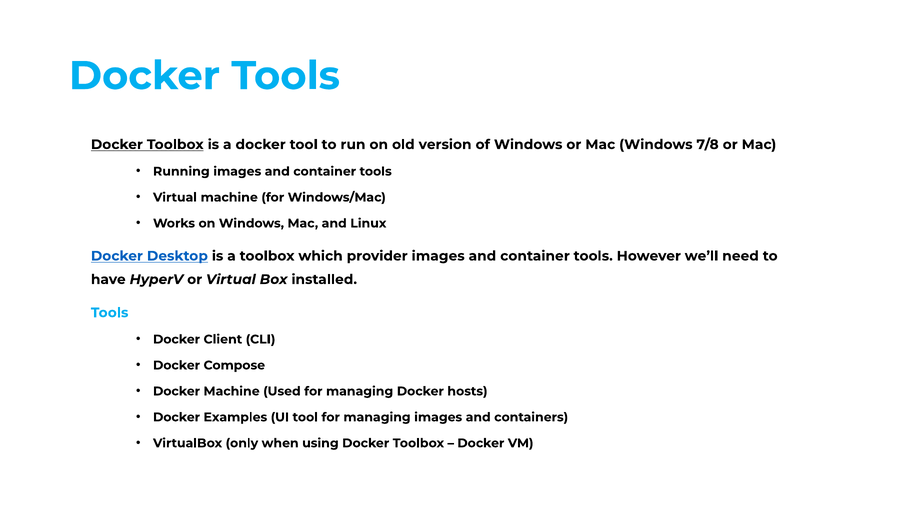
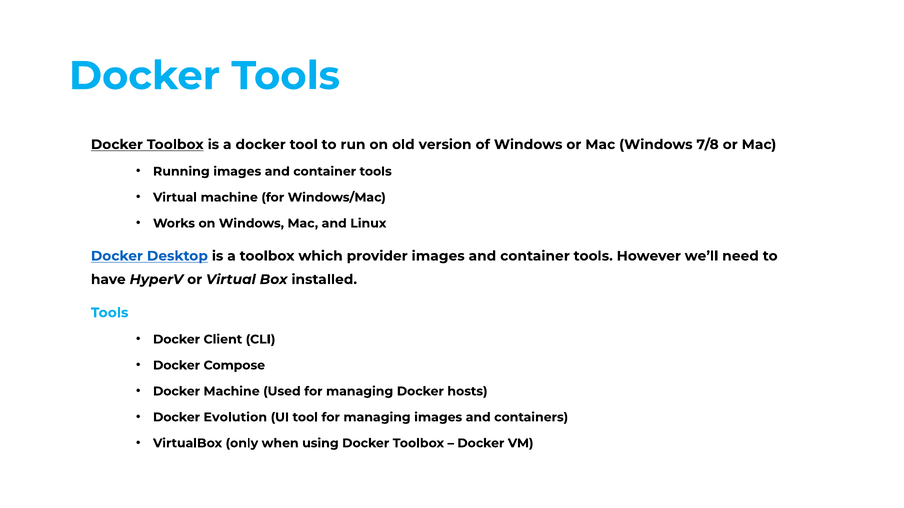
Examples: Examples -> Evolution (235, 418)
